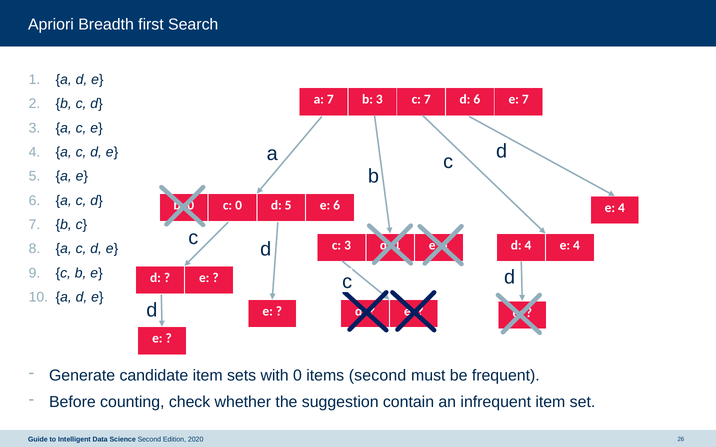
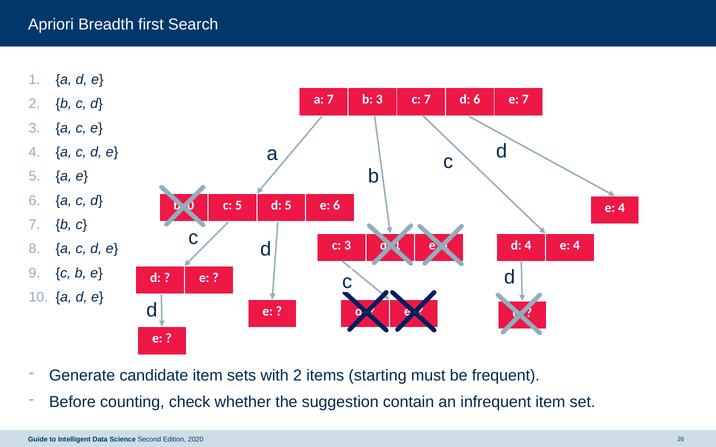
c 0: 0 -> 5 (239, 206)
with 0: 0 -> 2 (297, 376)
items second: second -> starting (378, 376)
